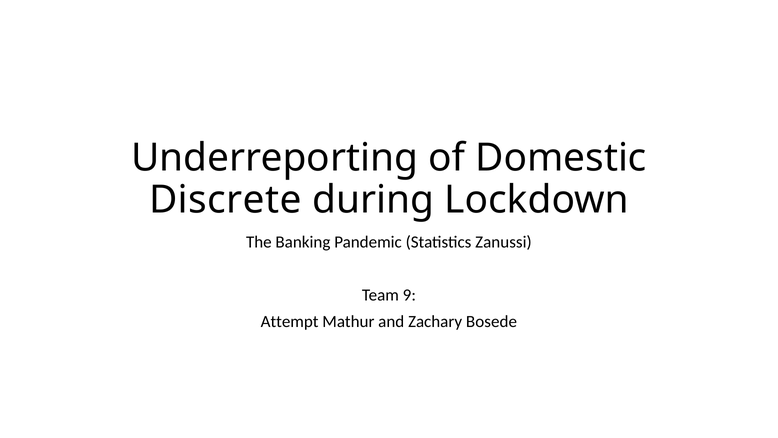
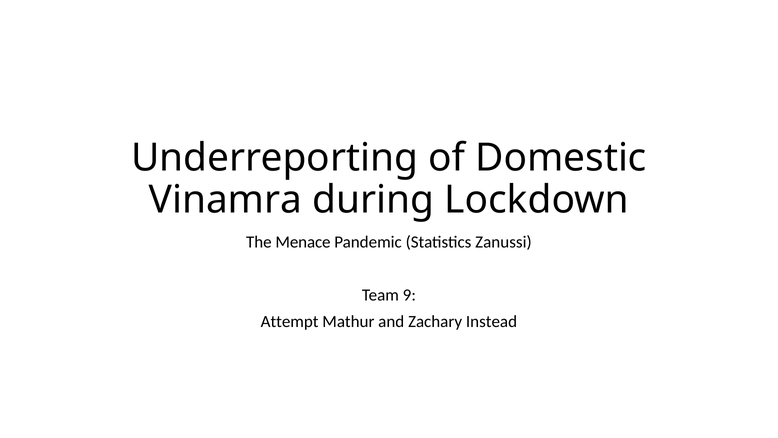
Discrete: Discrete -> Vinamra (225, 200)
Banking: Banking -> Menace (303, 242)
Bosede: Bosede -> Instead (492, 321)
